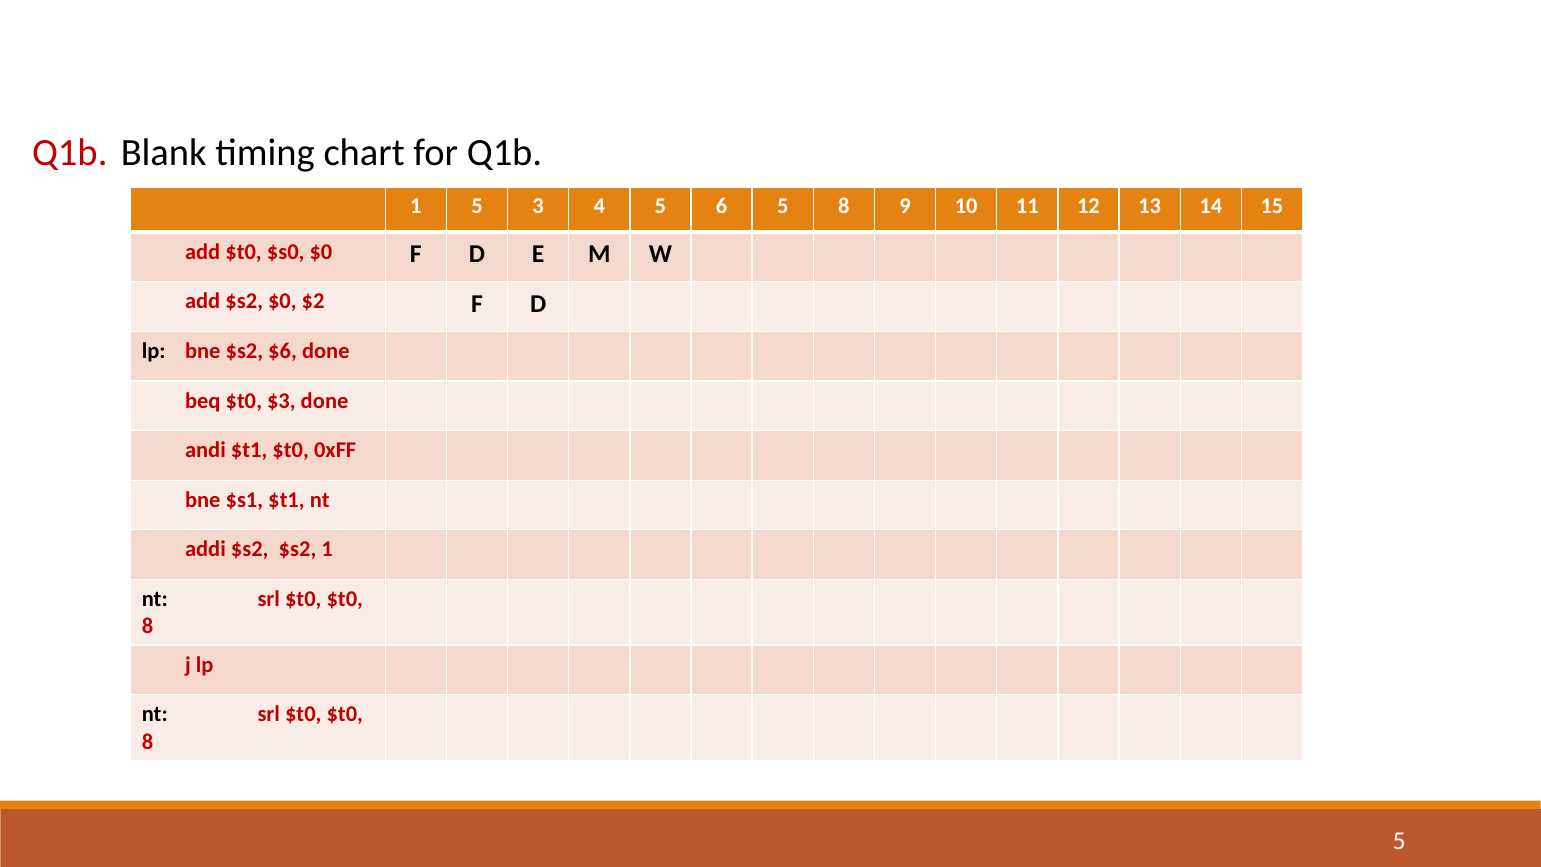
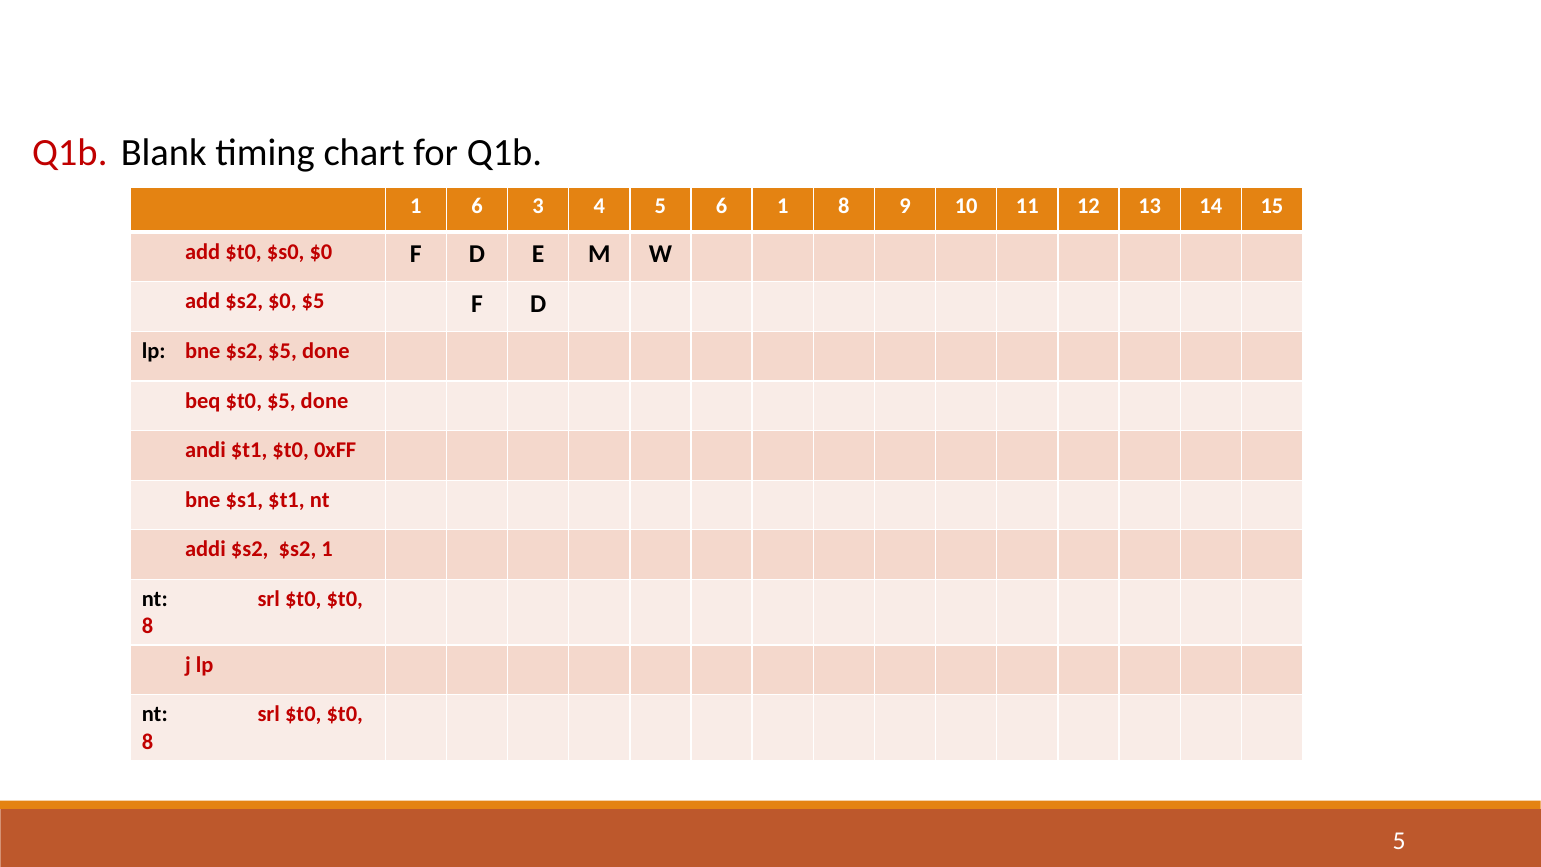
1 5: 5 -> 6 (477, 207)
6 5: 5 -> 1 (783, 207)
$0 $2: $2 -> $5 (313, 301)
$s2 $6: $6 -> $5 (283, 351)
$t0 $3: $3 -> $5 (281, 401)
